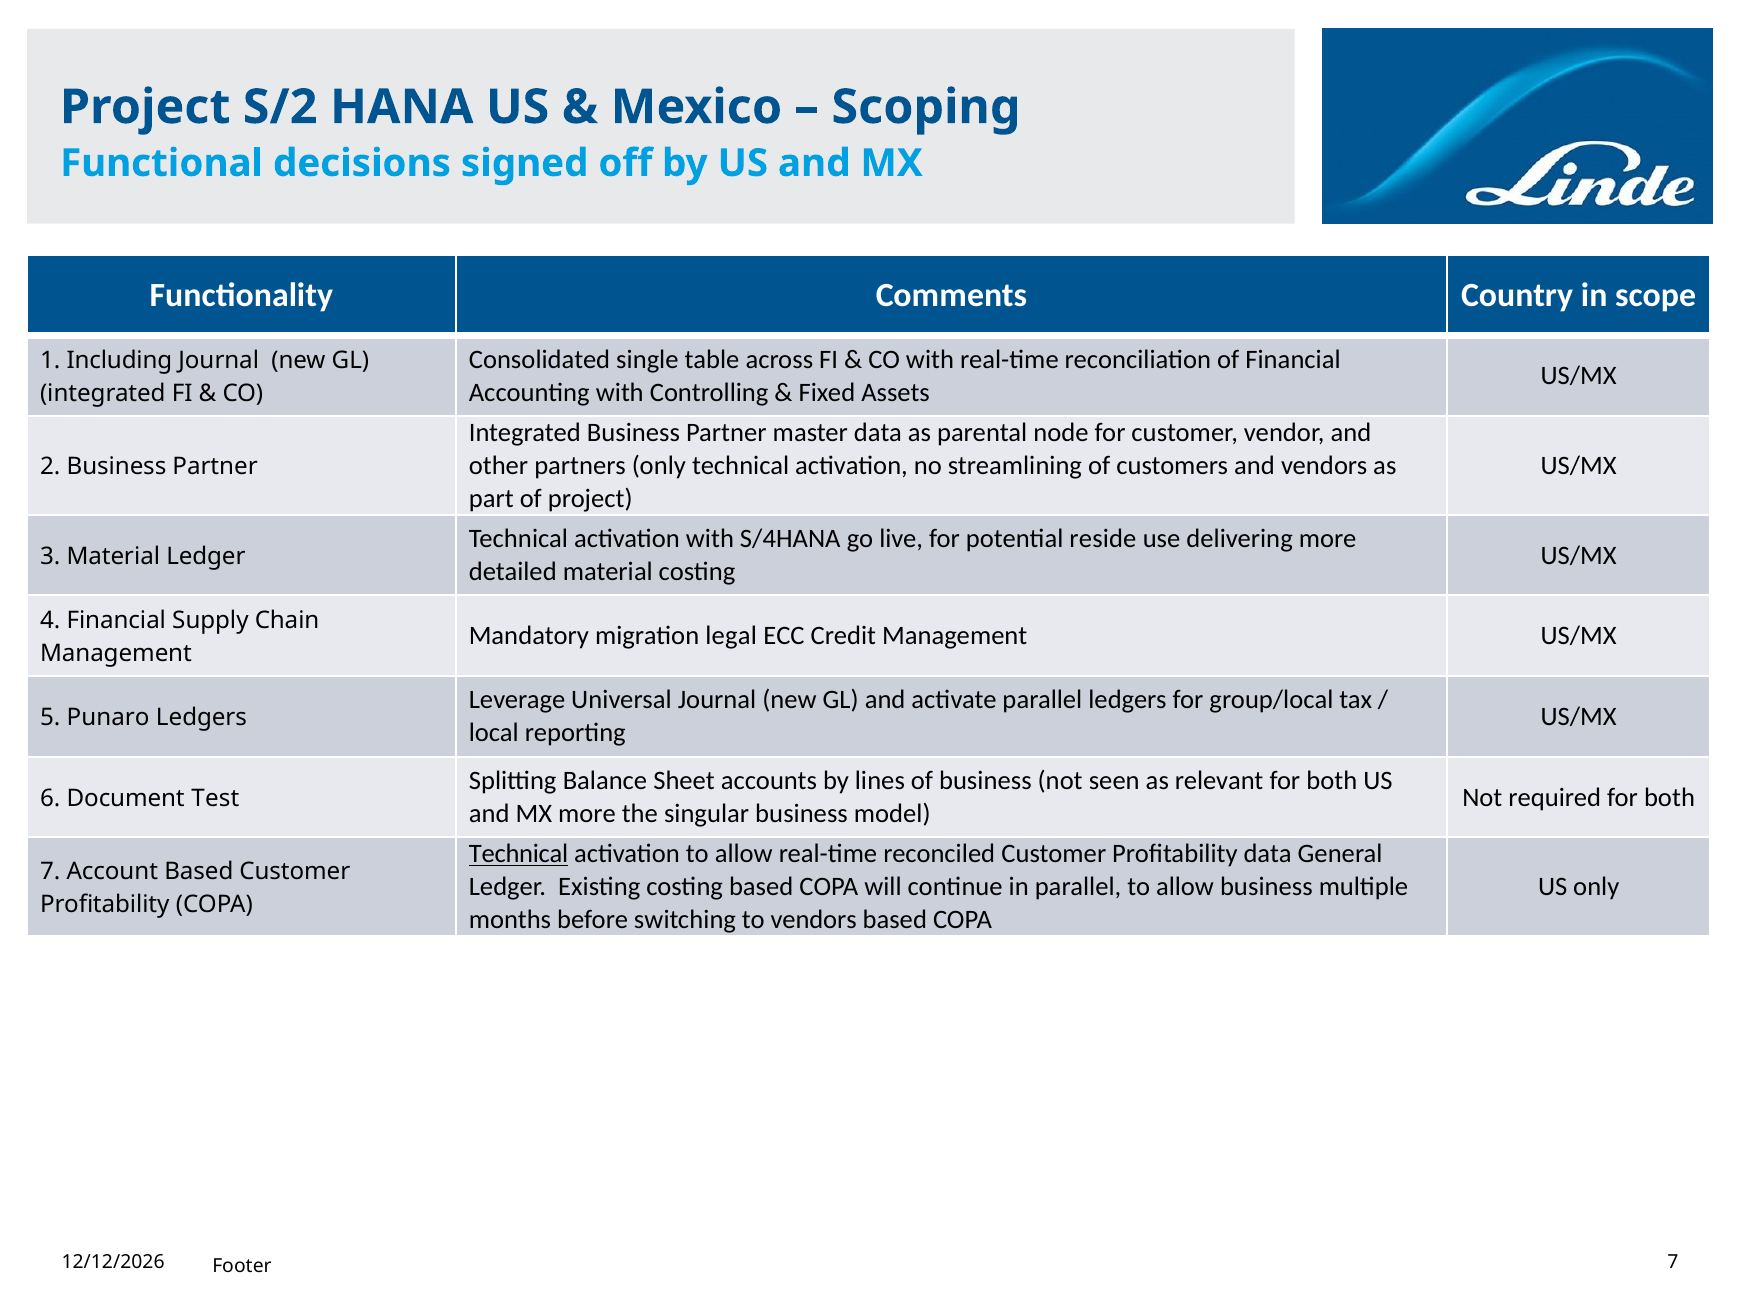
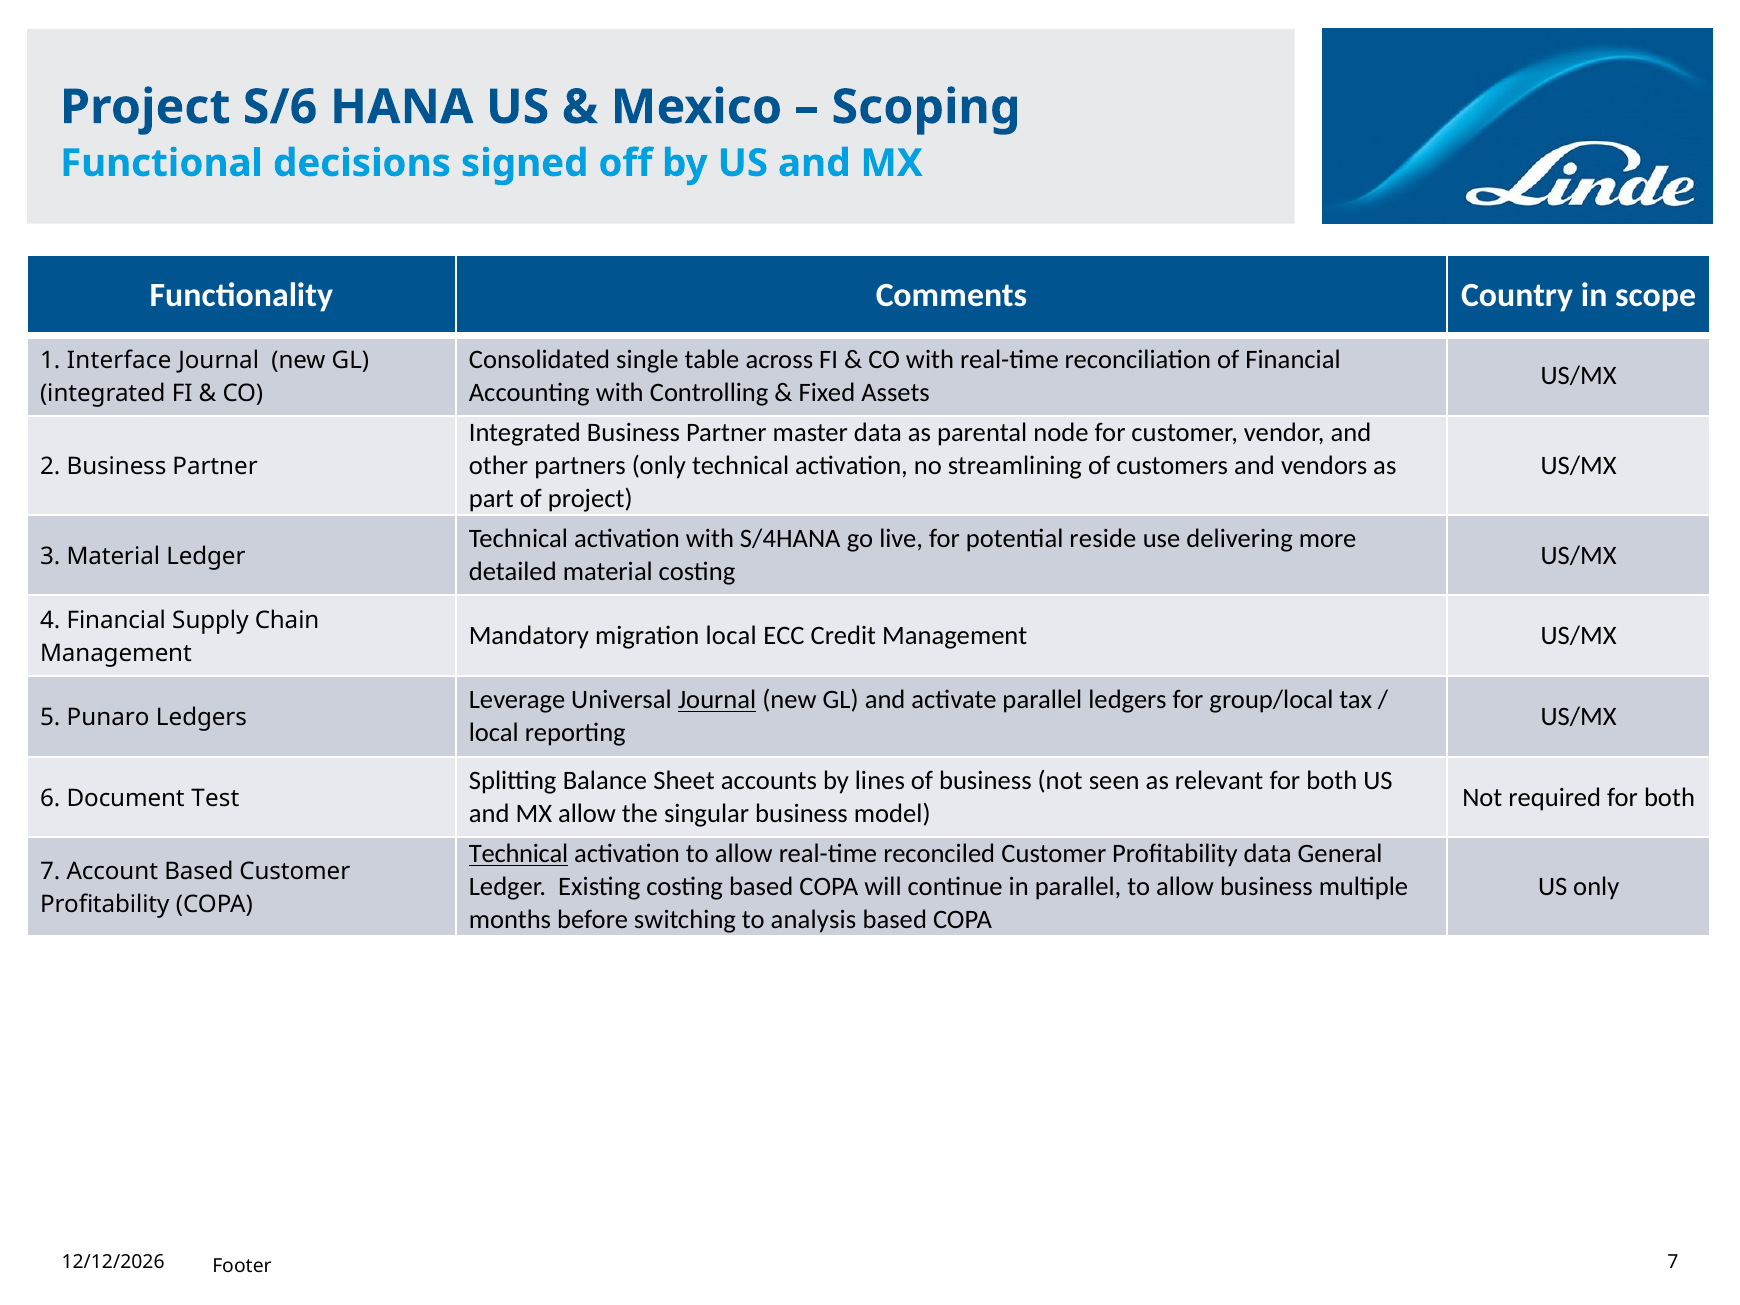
S/2: S/2 -> S/6 (280, 107)
Including: Including -> Interface (119, 361)
migration legal: legal -> local (731, 636)
Journal underline: none -> present (717, 700)
MX more: more -> allow (587, 814)
to vendors: vendors -> analysis (813, 920)
